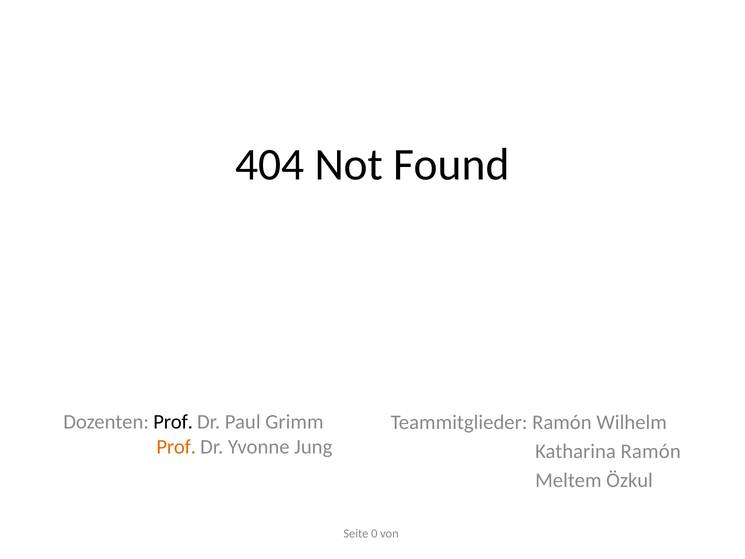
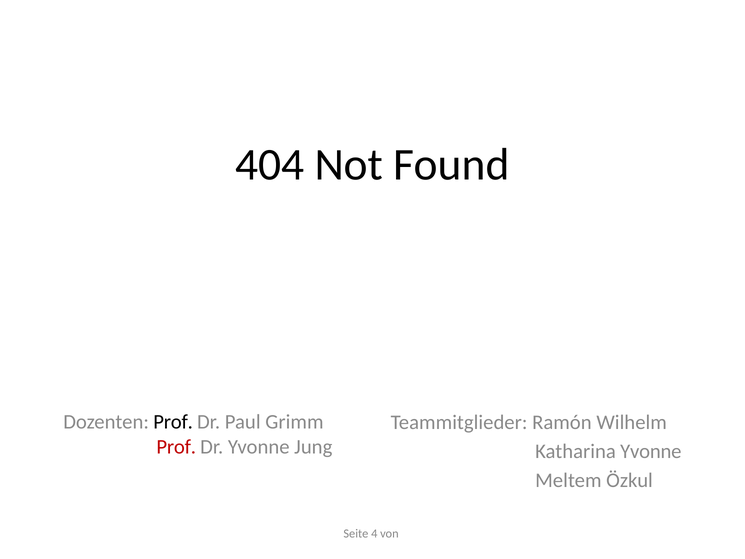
Prof colour: orange -> red (176, 447)
Katharina Ramón: Ramón -> Yvonne (651, 451)
0: 0 -> 4 (374, 533)
